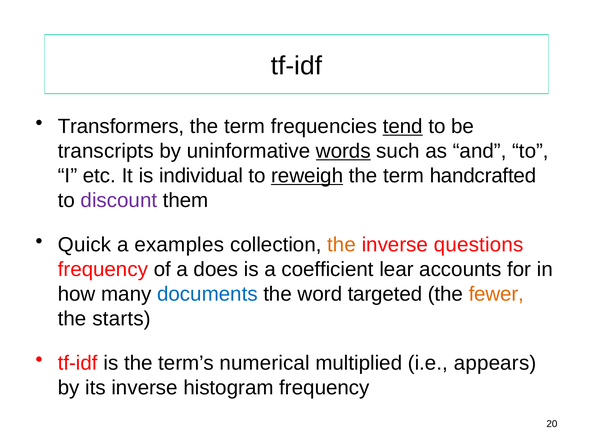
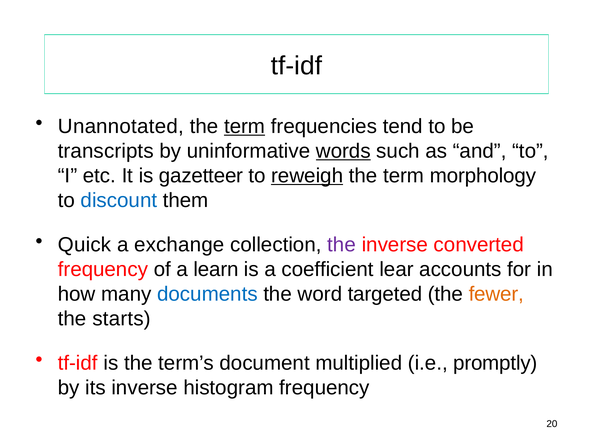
Transformers: Transformers -> Unannotated (121, 127)
term underline: none -> present (245, 127)
tend underline: present -> none (403, 127)
individual: individual -> gazetteer (201, 176)
handcrafted: handcrafted -> morphology (483, 176)
discount colour: purple -> blue (119, 201)
examples: examples -> exchange (179, 245)
the colour: orange -> purple (342, 245)
questions: questions -> converted (479, 245)
does: does -> learn (216, 270)
numerical: numerical -> document (265, 364)
appears: appears -> promptly (495, 364)
